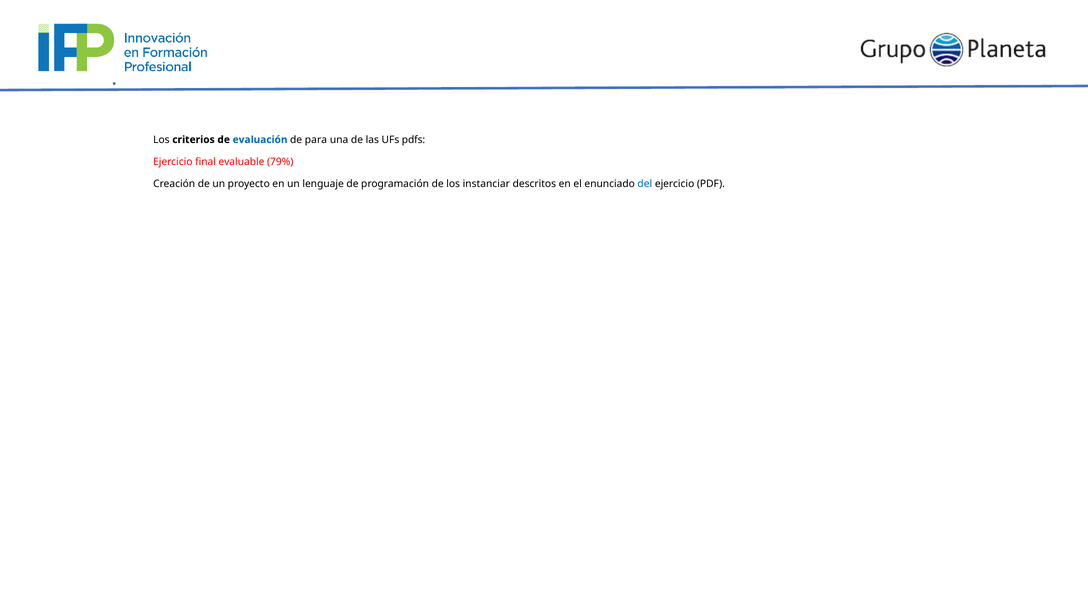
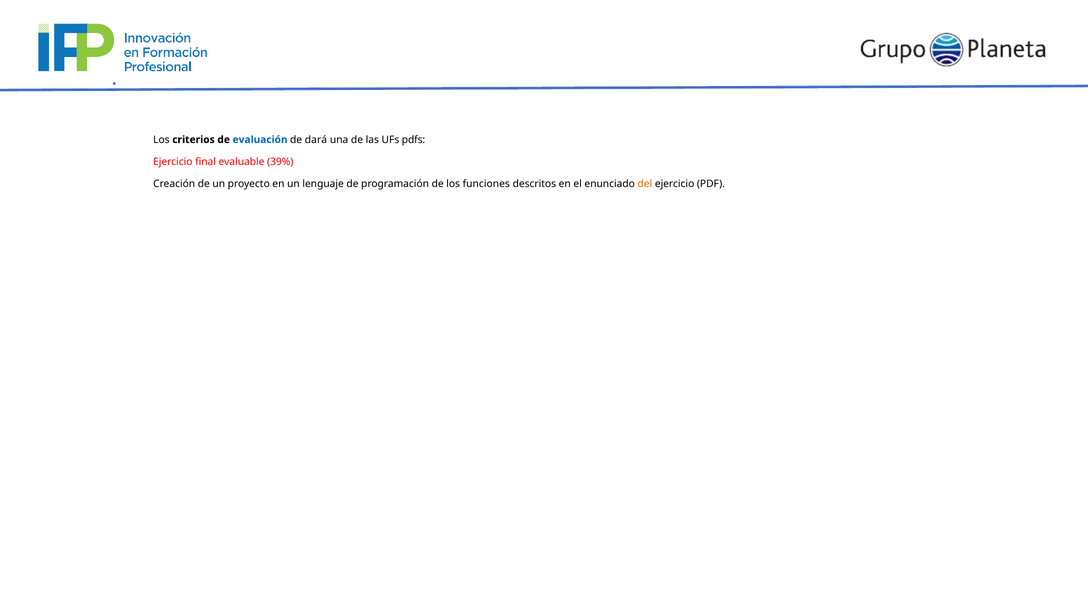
para: para -> dará (316, 140)
79%: 79% -> 39% (280, 162)
instanciar: instanciar -> funciones (486, 184)
del colour: blue -> orange (645, 184)
